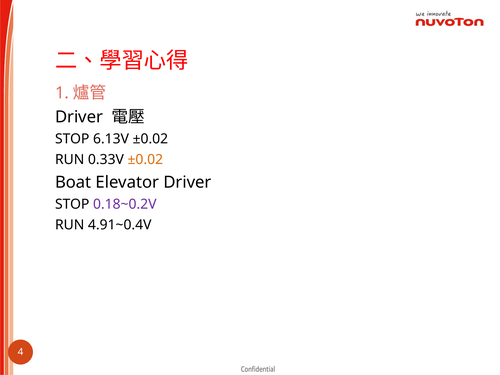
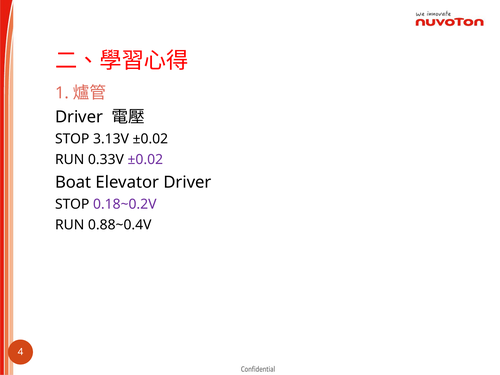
6.13V: 6.13V -> 3.13V (111, 139)
±0.02 colour: orange -> purple (145, 160)
4.91~0.4V: 4.91~0.4V -> 0.88~0.4V (120, 225)
